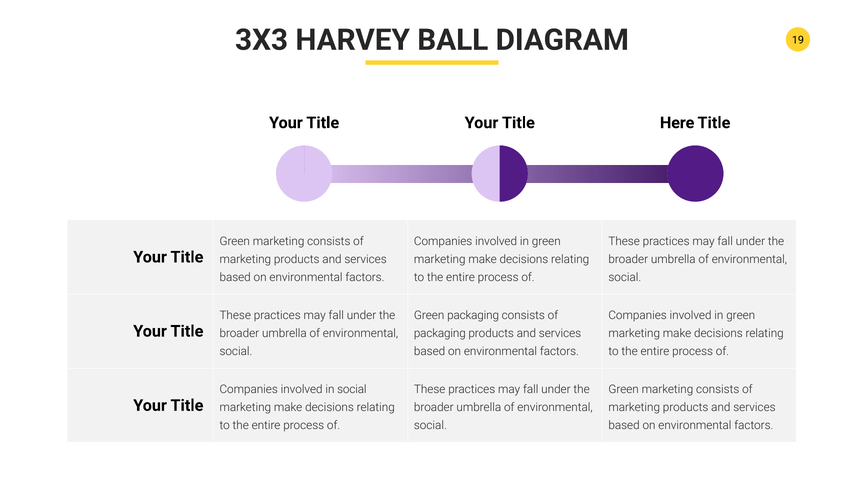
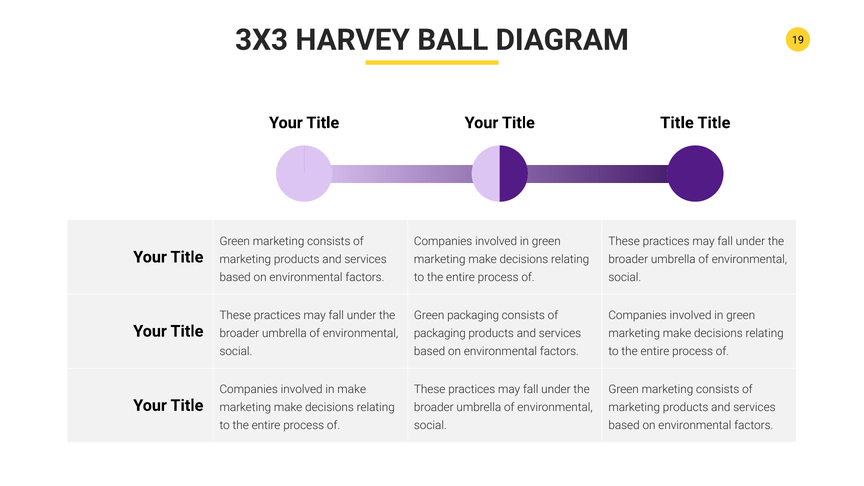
Your Title Here: Here -> Title (677, 123)
in social: social -> make (352, 390)
